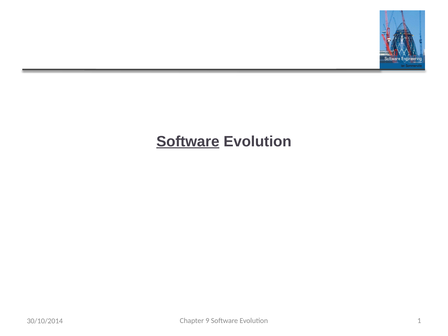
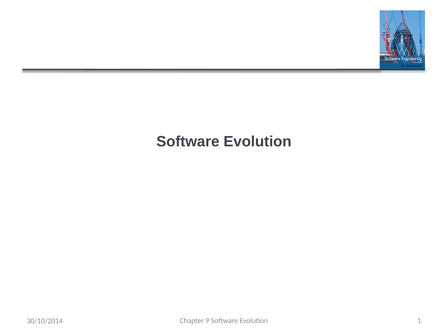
Software underline: present -> none (188, 141)
